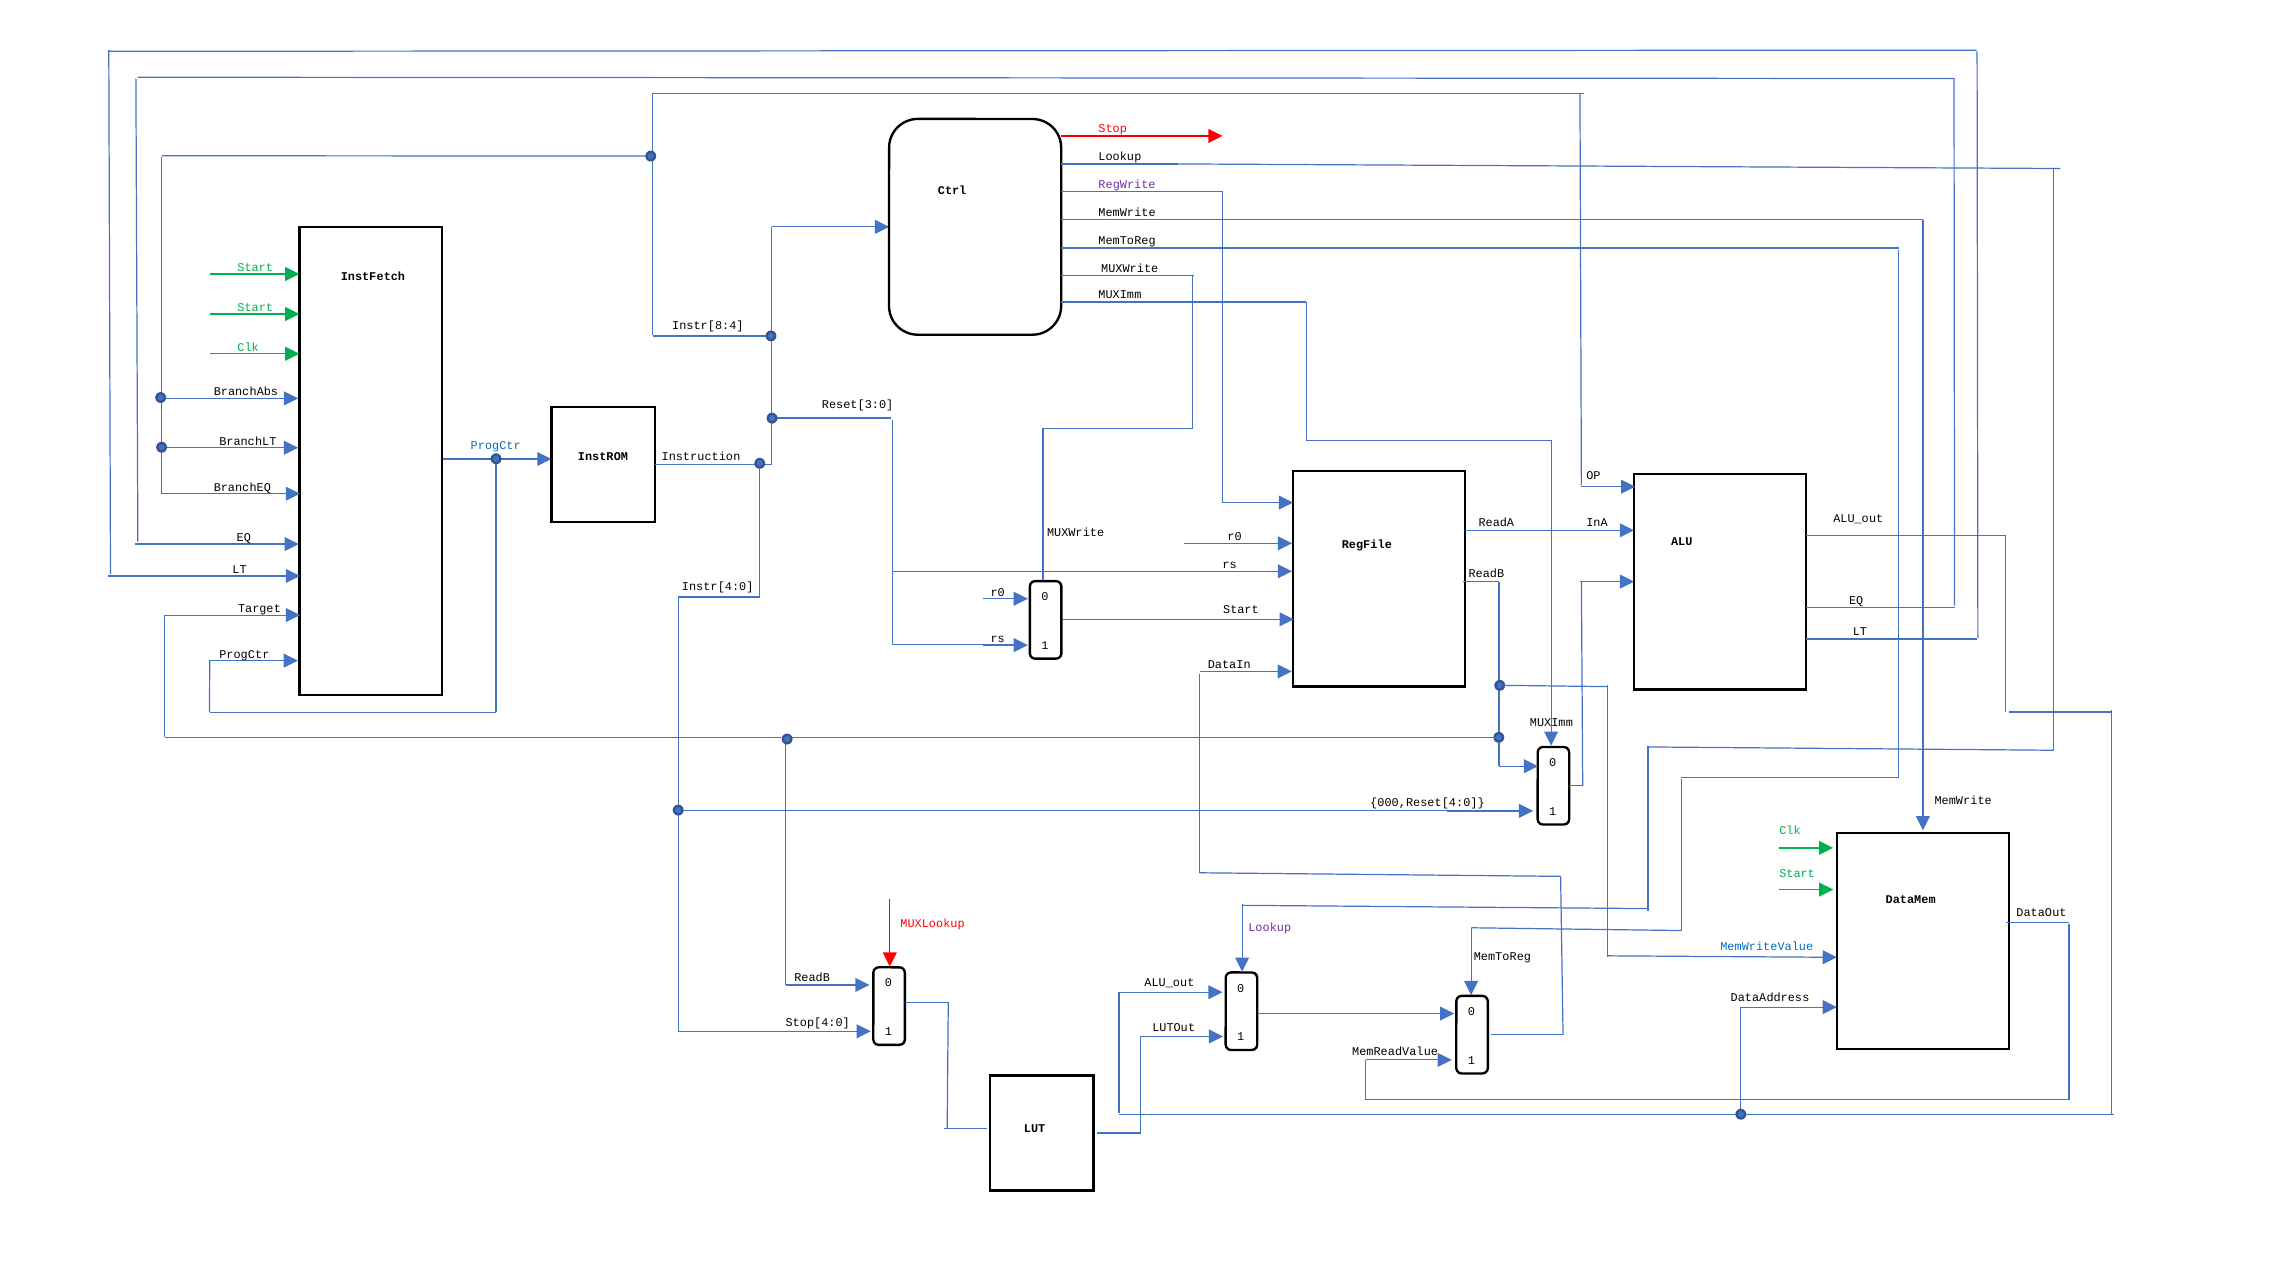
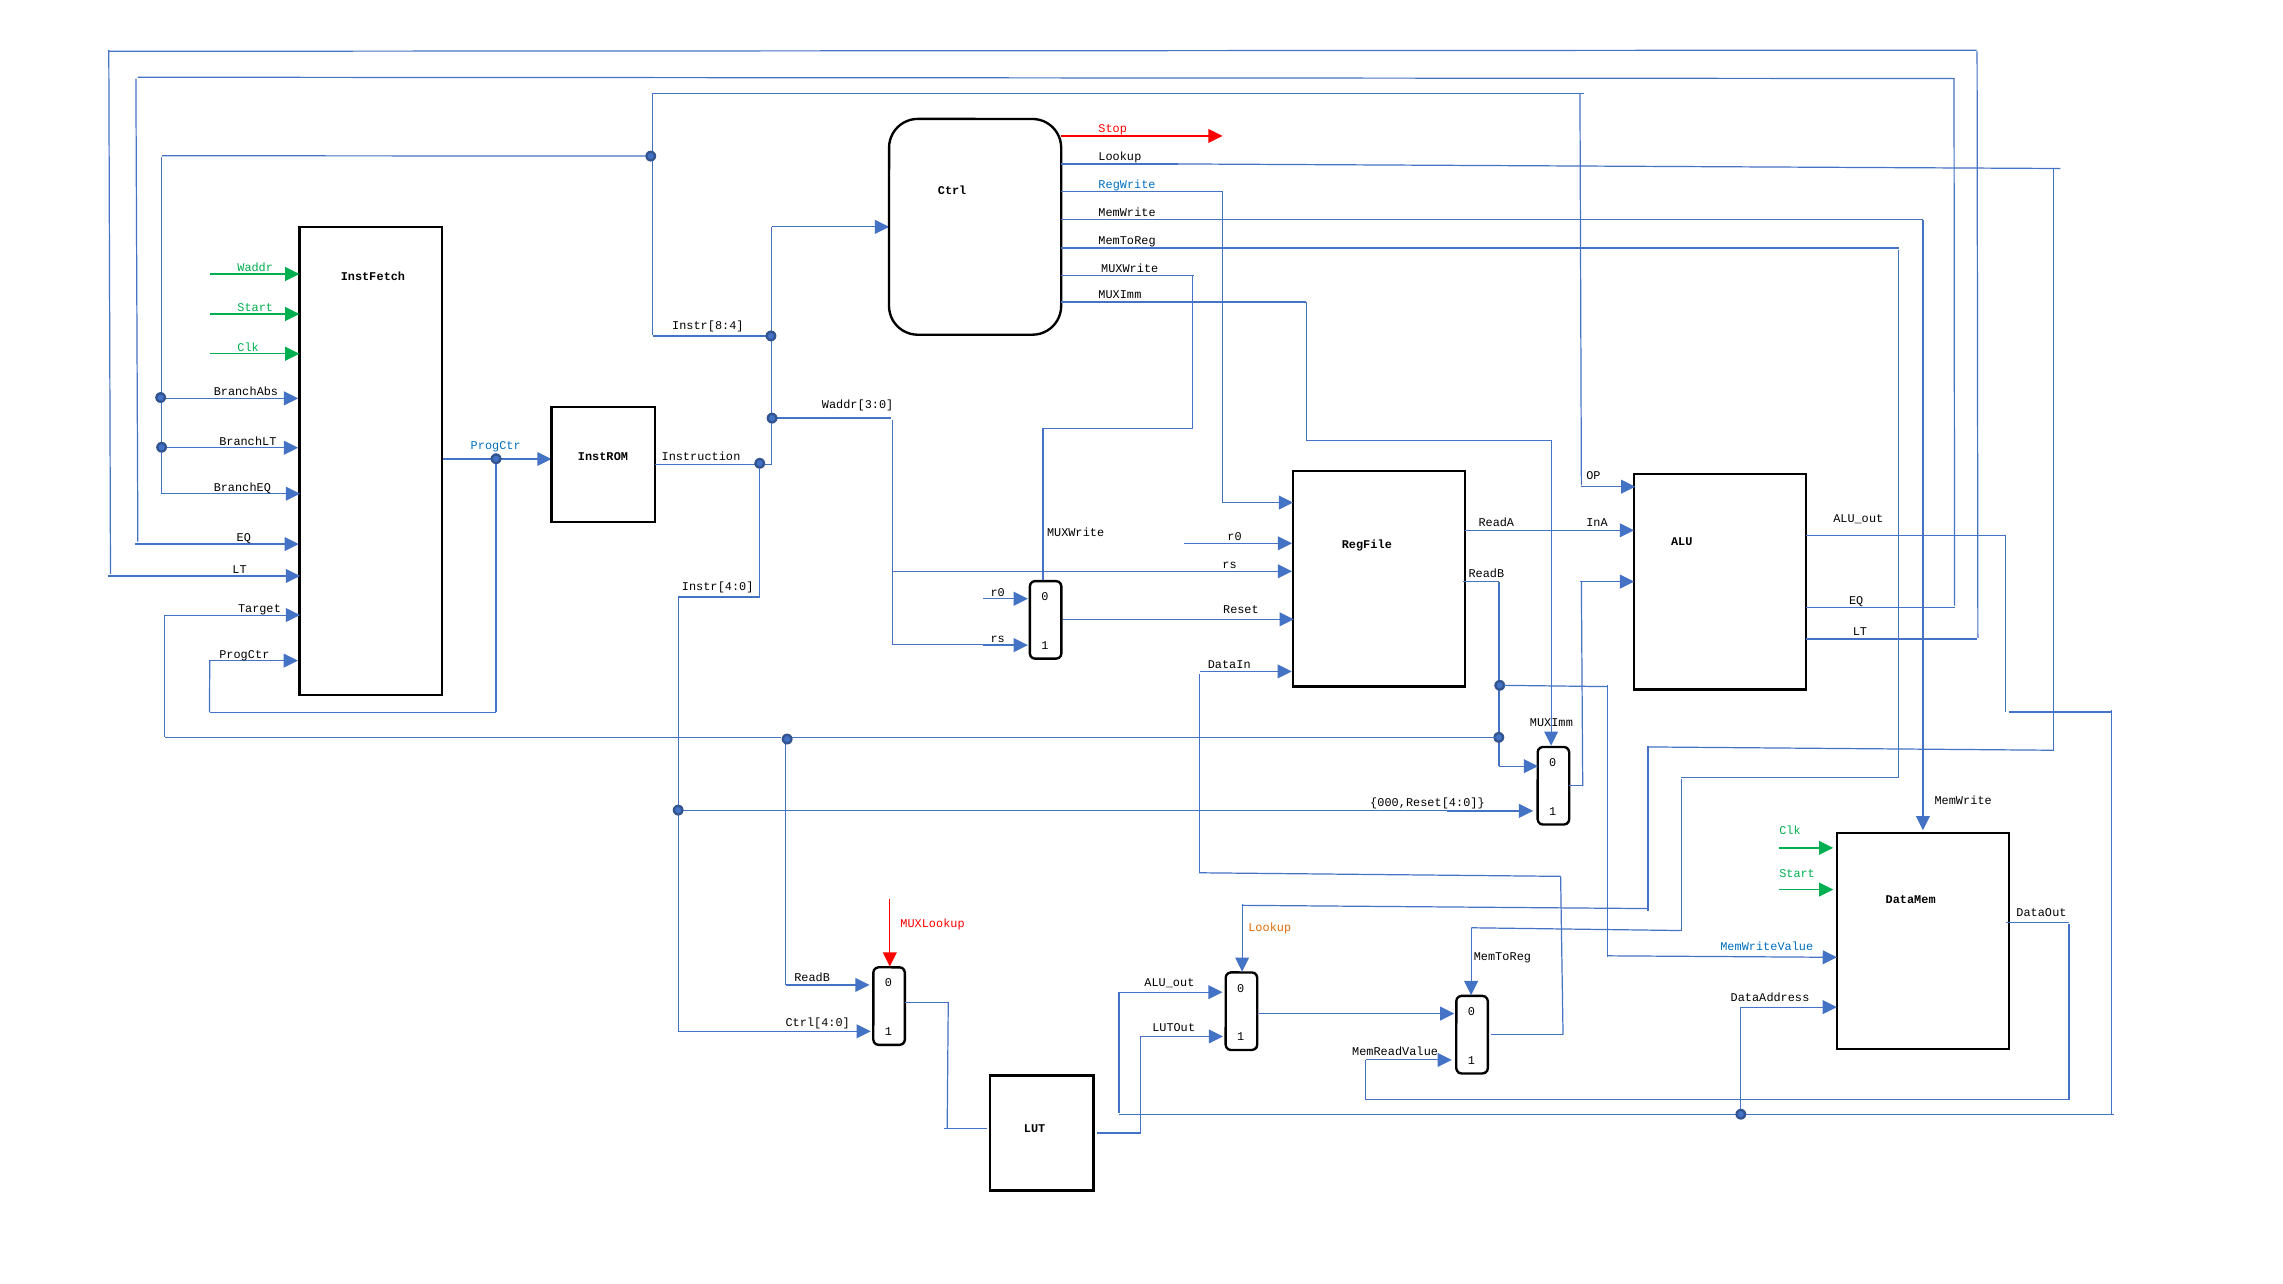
RegWrite colour: purple -> blue (1127, 184)
Start: Start -> Waddr (255, 268)
Reset[3:0: Reset[3:0 -> Waddr[3:0 (858, 405)
Start: Start -> Reset (1241, 610)
Lookup colour: purple -> orange (1270, 927)
Stop[4:0: Stop[4:0 -> Ctrl[4:0 (818, 1022)
